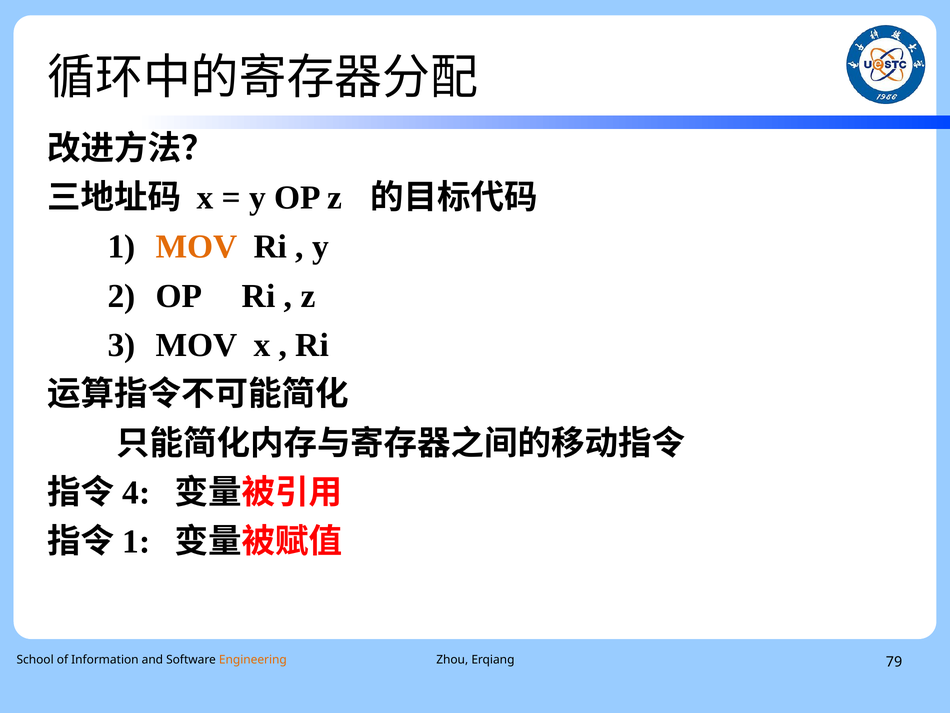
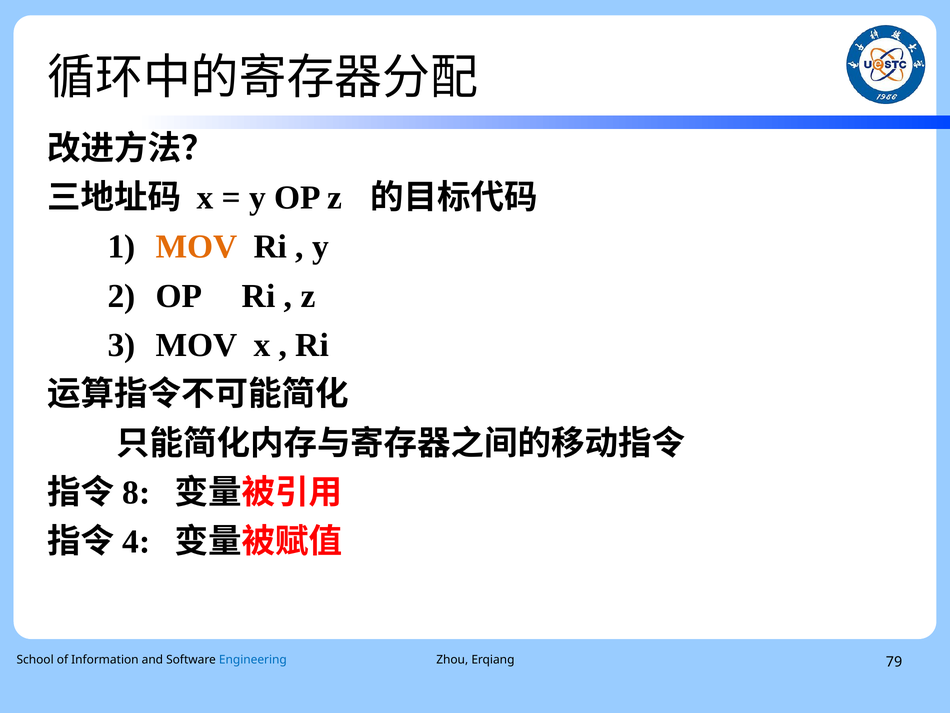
4: 4 -> 8 (136, 492)
1: 1 -> 4 (136, 541)
Engineering colour: orange -> blue (253, 659)
